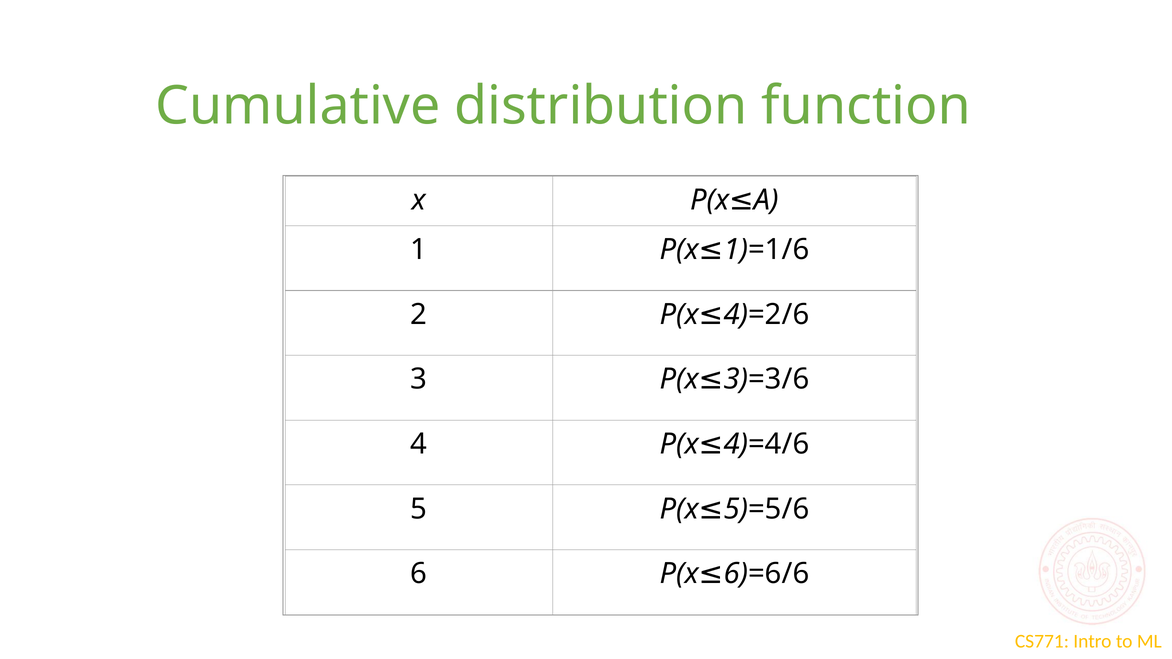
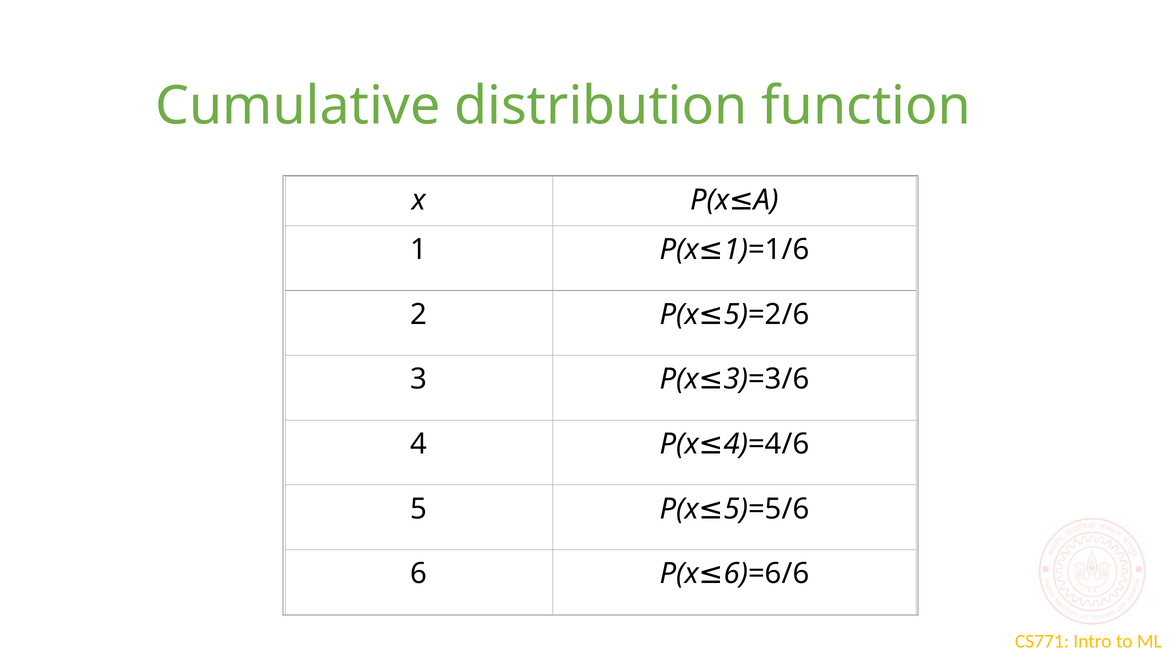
4: 4 -> 5 (736, 315)
